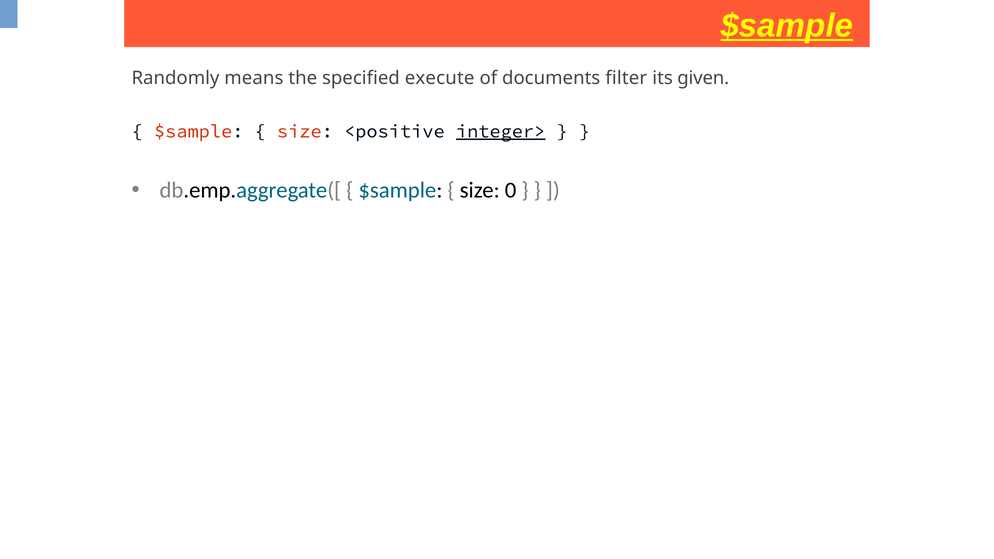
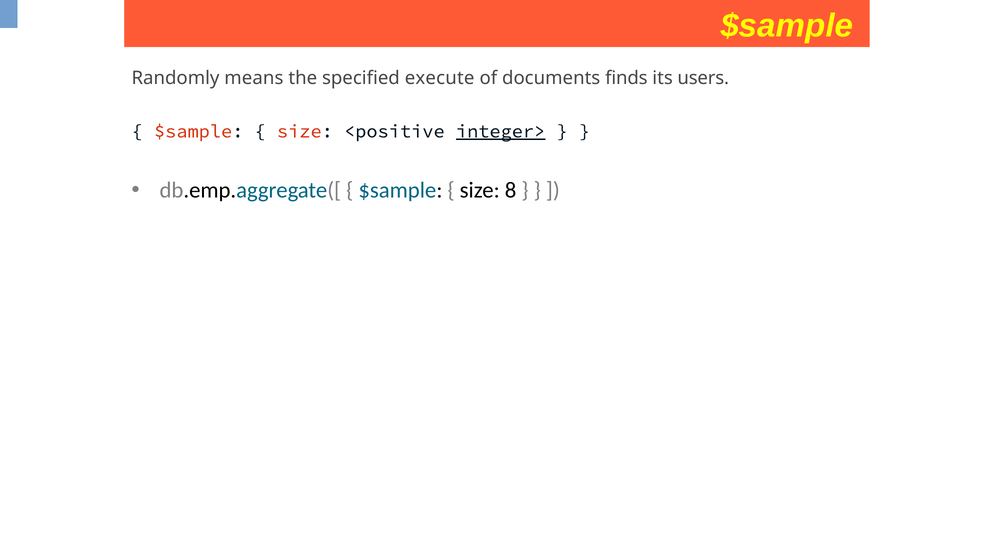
$sample underline: present -> none (787, 26)
filter: filter -> finds (626, 78)
given: given -> users (703, 78)
0: 0 -> 8 (511, 190)
